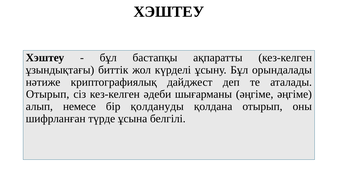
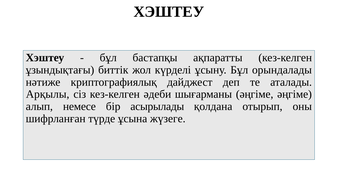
Отырып: Отырып -> Арқылы (48, 94)
қолдануды: қолдануды -> асырылады (157, 106)
белгілі: белгілі -> жүзеге (168, 119)
